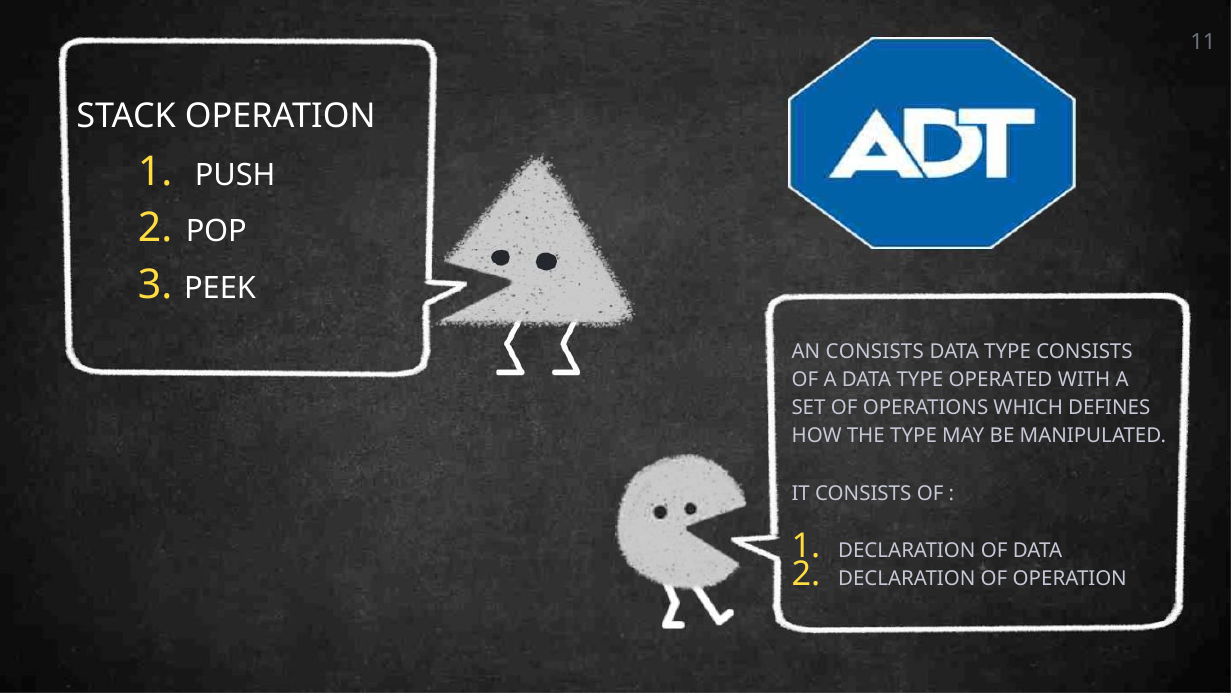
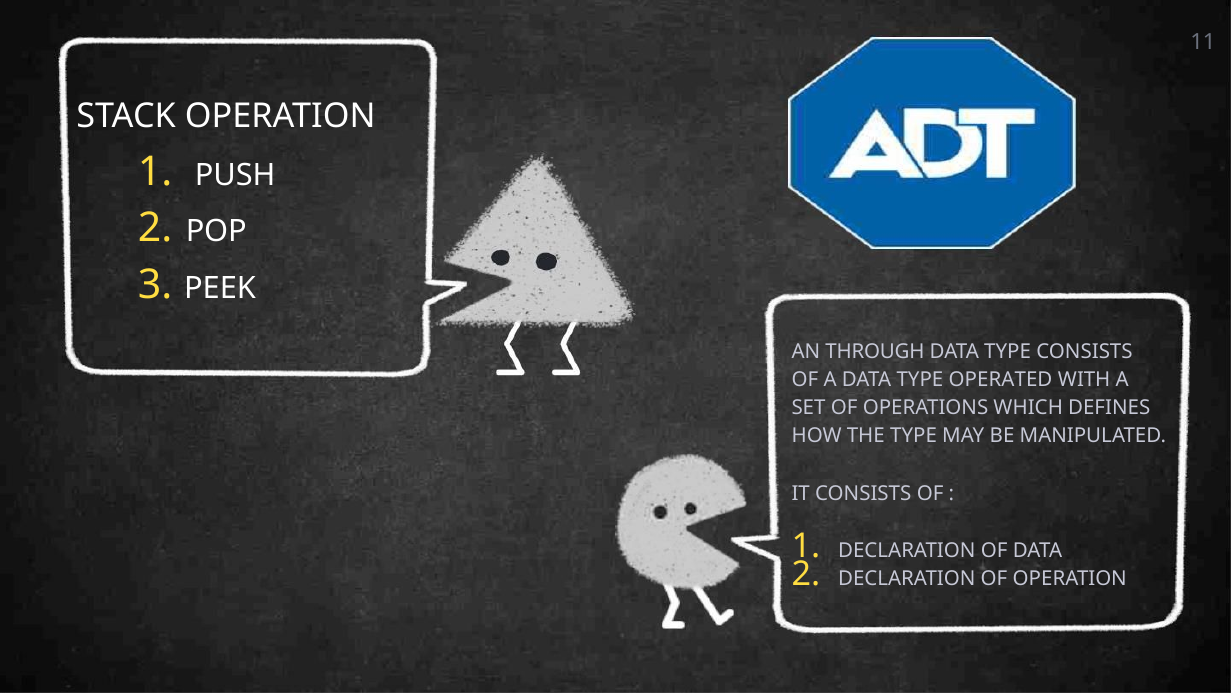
AN CONSISTS: CONSISTS -> THROUGH (875, 352)
